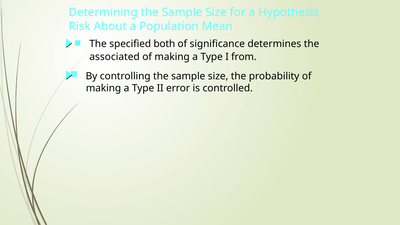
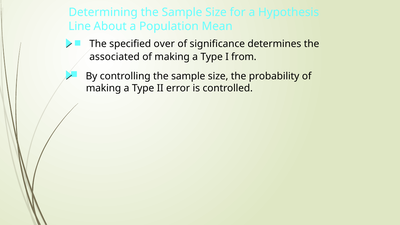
Risk: Risk -> Line (80, 26)
both: both -> over (164, 44)
